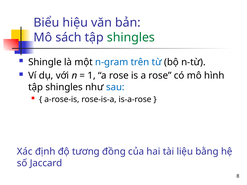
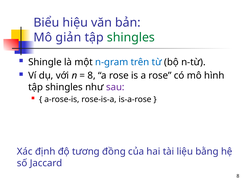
sách: sách -> giản (68, 37)
1: 1 -> 8 (92, 76)
sau colour: blue -> purple (115, 87)
